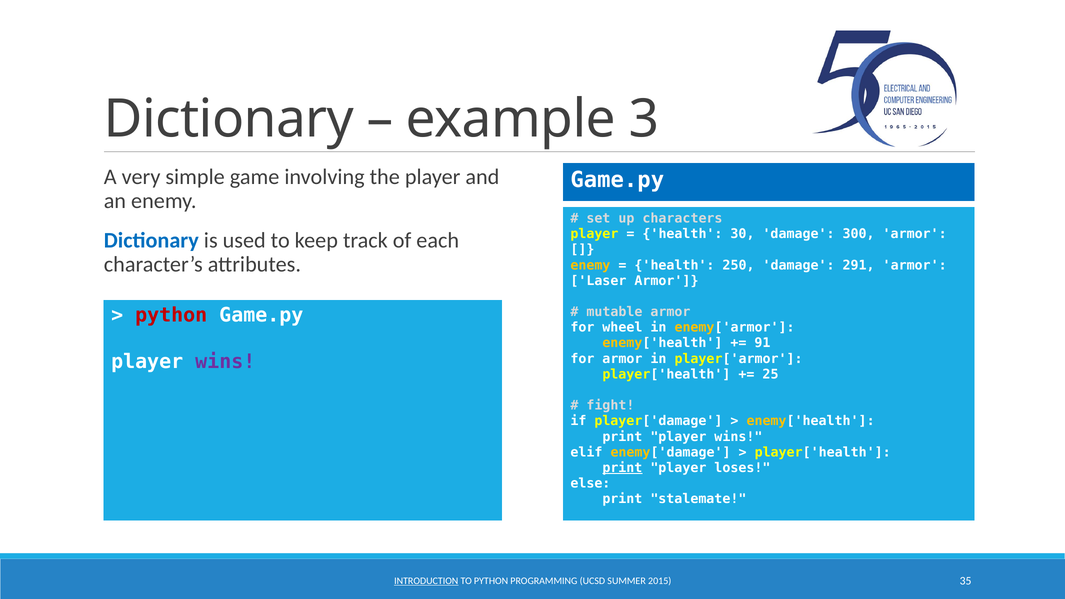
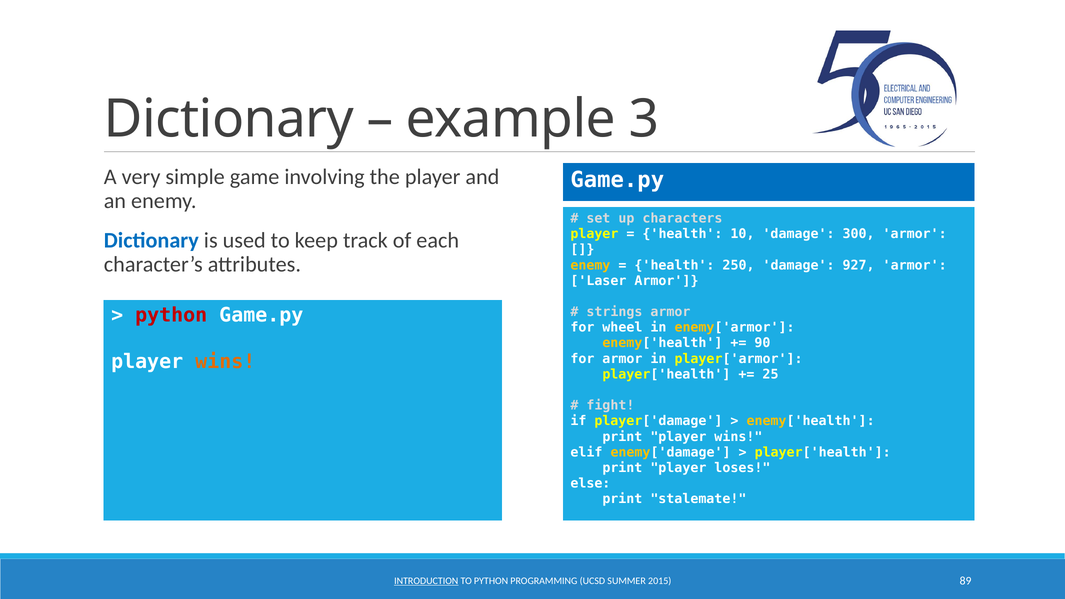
30: 30 -> 10 (742, 234)
291: 291 -> 927 (859, 265)
mutable: mutable -> strings (614, 312)
91: 91 -> 90 (762, 343)
wins colour: purple -> orange (225, 362)
print underline: present -> none (622, 468)
35: 35 -> 89 (966, 581)
